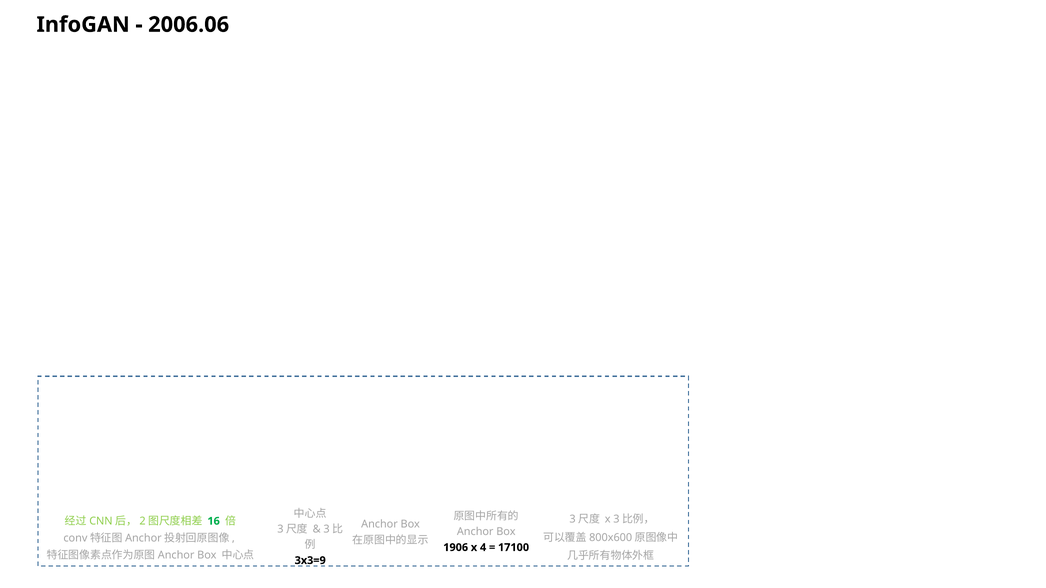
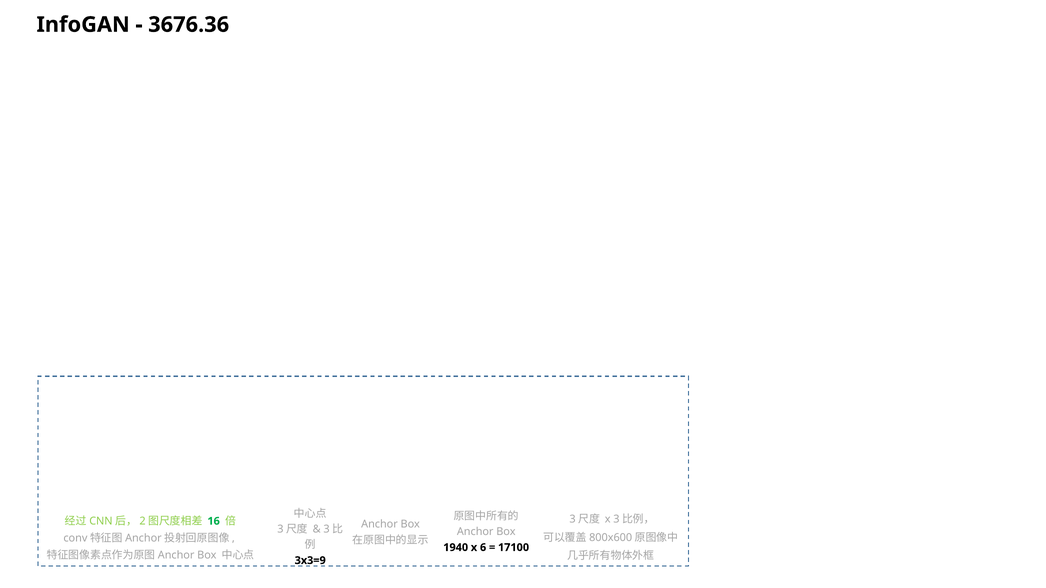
2006.06: 2006.06 -> 3676.36 (189, 25)
1906: 1906 -> 1940 (456, 548)
4: 4 -> 6 (483, 548)
